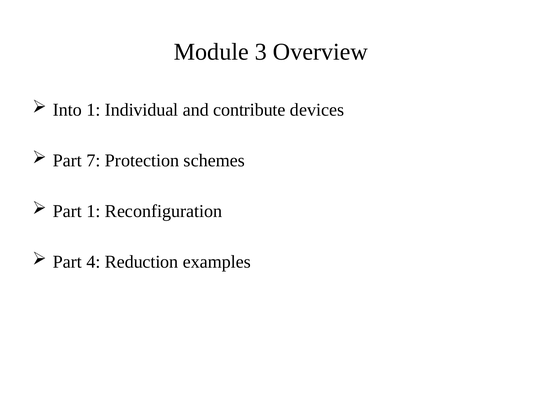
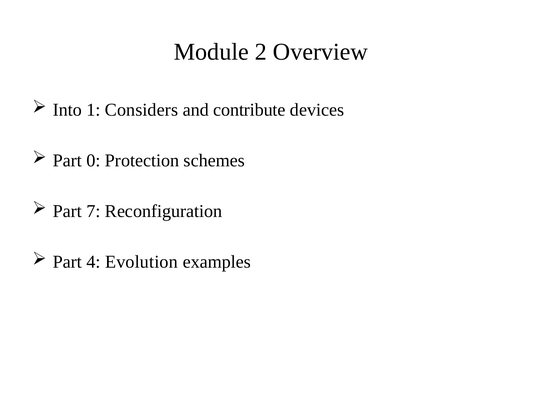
3: 3 -> 2 (261, 52)
Individual: Individual -> Considers (142, 110)
7: 7 -> 0 (93, 160)
Part 1: 1 -> 7 (93, 211)
Reduction: Reduction -> Evolution (141, 261)
